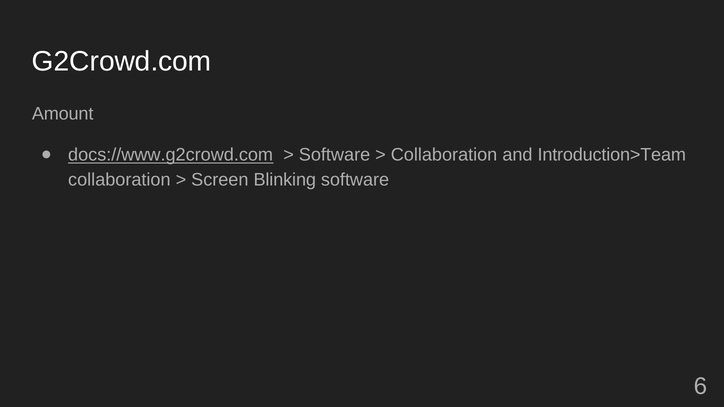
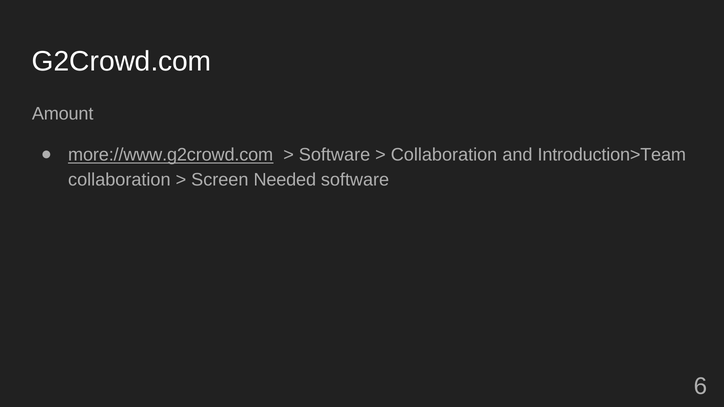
docs://www.g2crowd.com: docs://www.g2crowd.com -> more://www.g2crowd.com (171, 155)
Blinking: Blinking -> Needed (285, 180)
